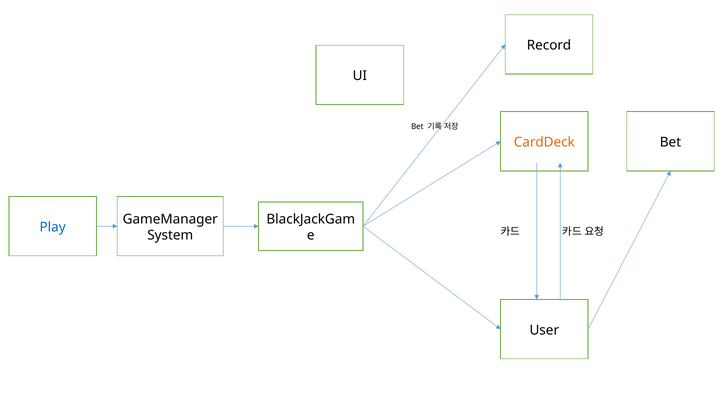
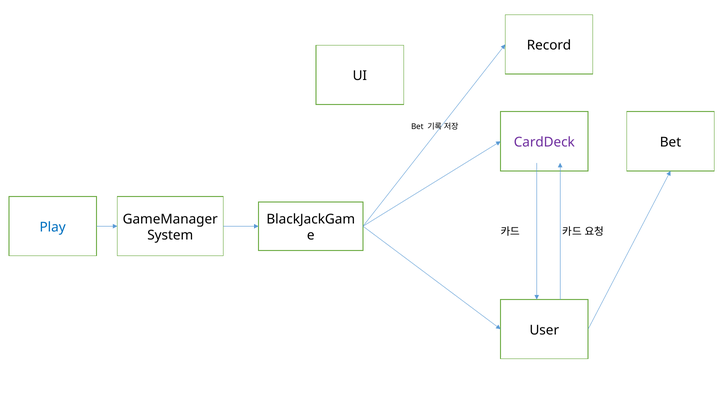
CardDeck colour: orange -> purple (544, 142)
